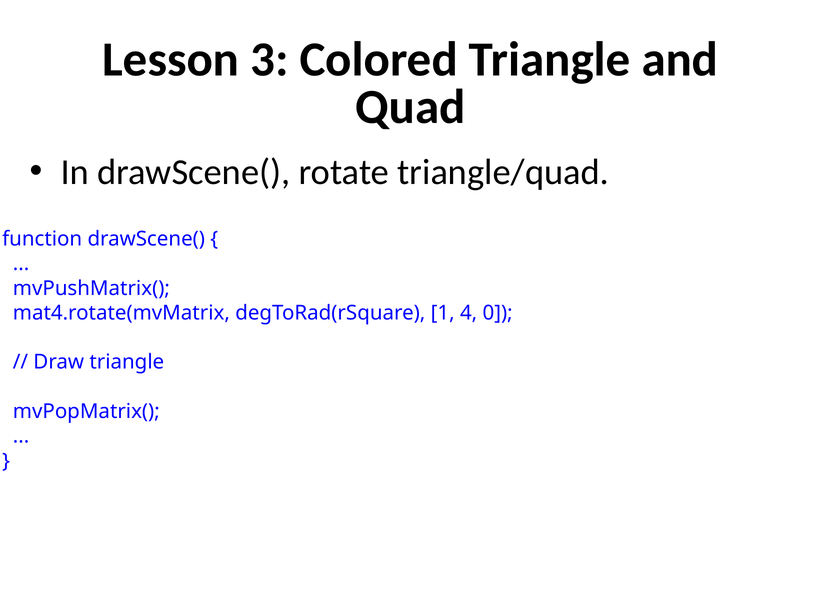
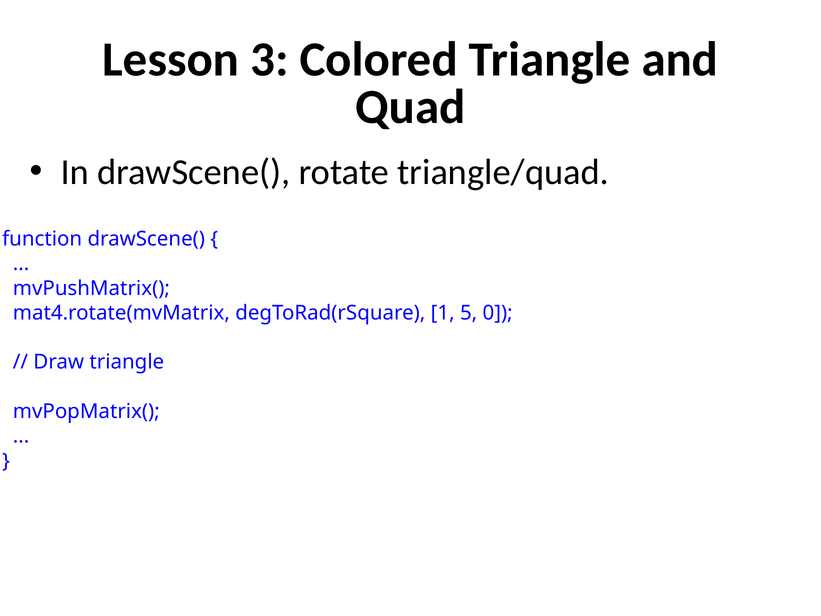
4: 4 -> 5 (469, 313)
